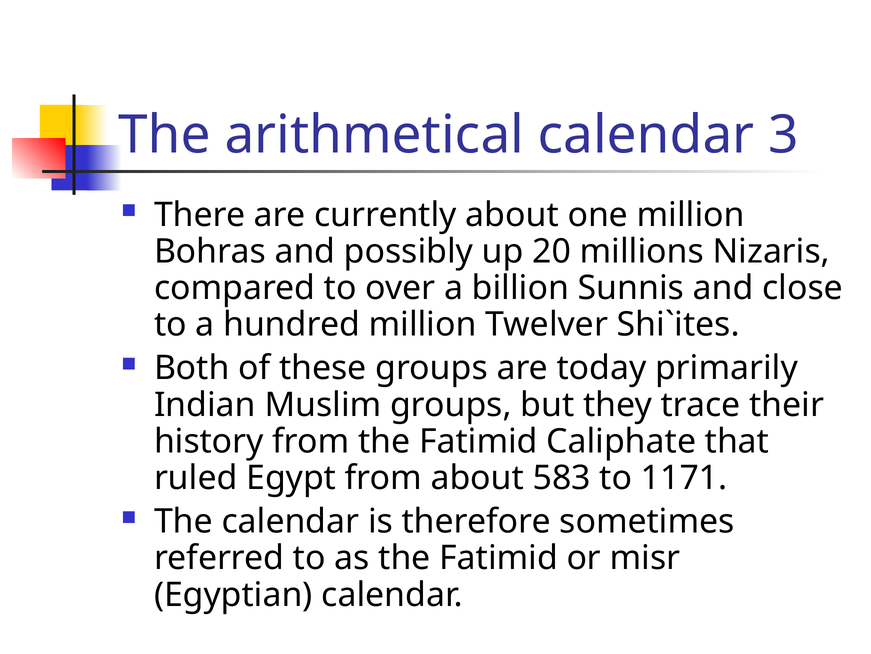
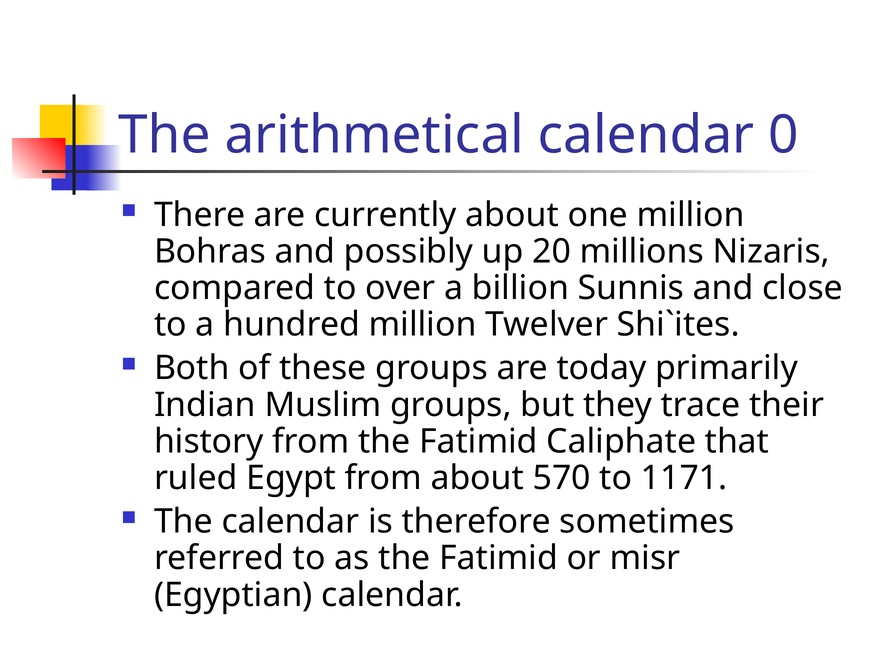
3: 3 -> 0 (783, 135)
583: 583 -> 570 (562, 478)
